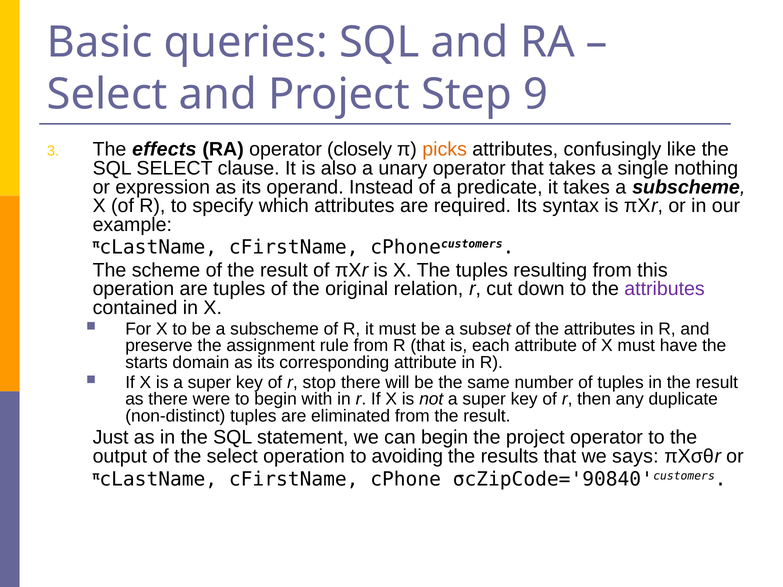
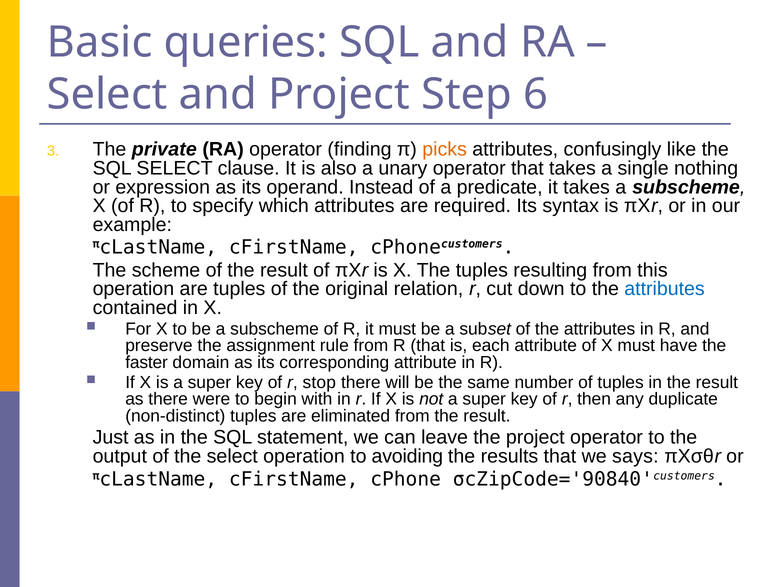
9: 9 -> 6 (536, 94)
effects: effects -> private (164, 150)
closely: closely -> finding (360, 150)
attributes colour: purple -> blue (665, 289)
starts: starts -> faster (147, 363)
can begin: begin -> leave (445, 438)
